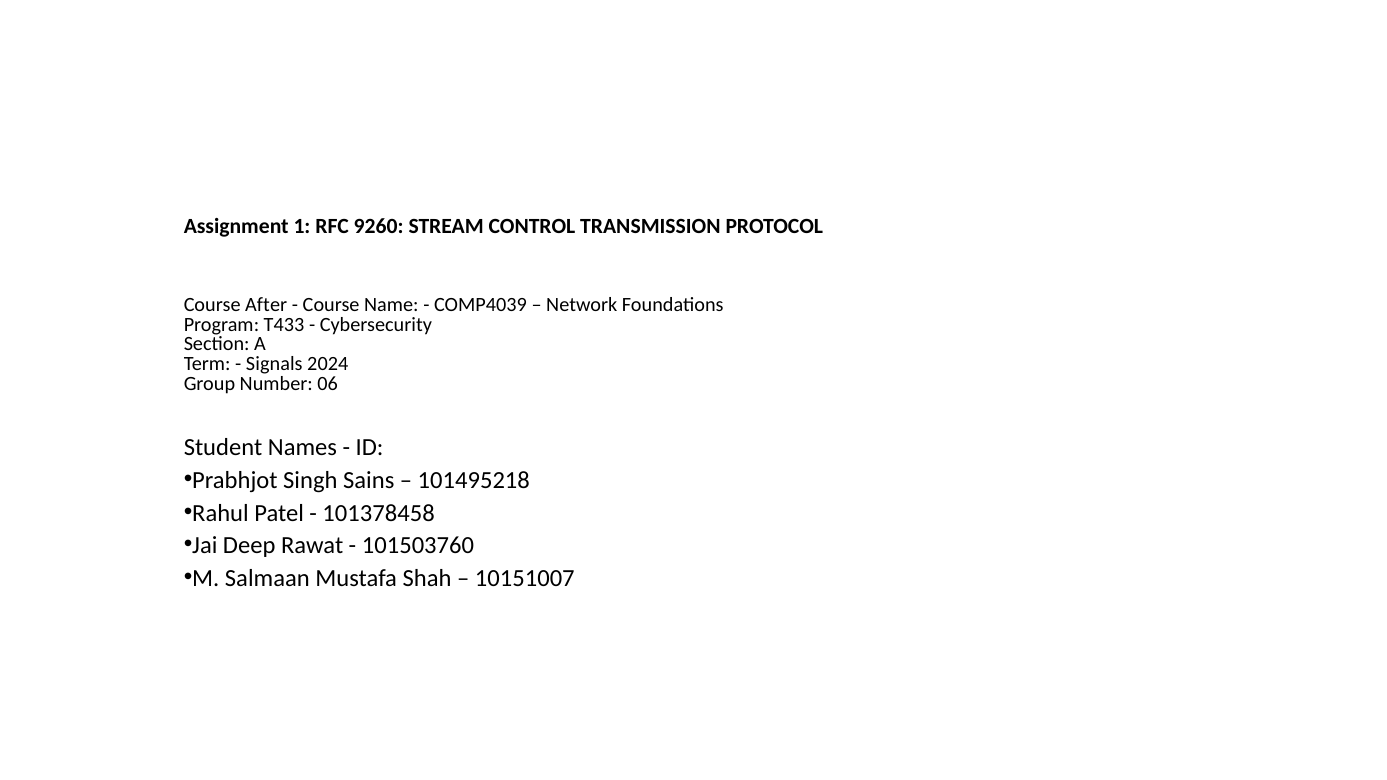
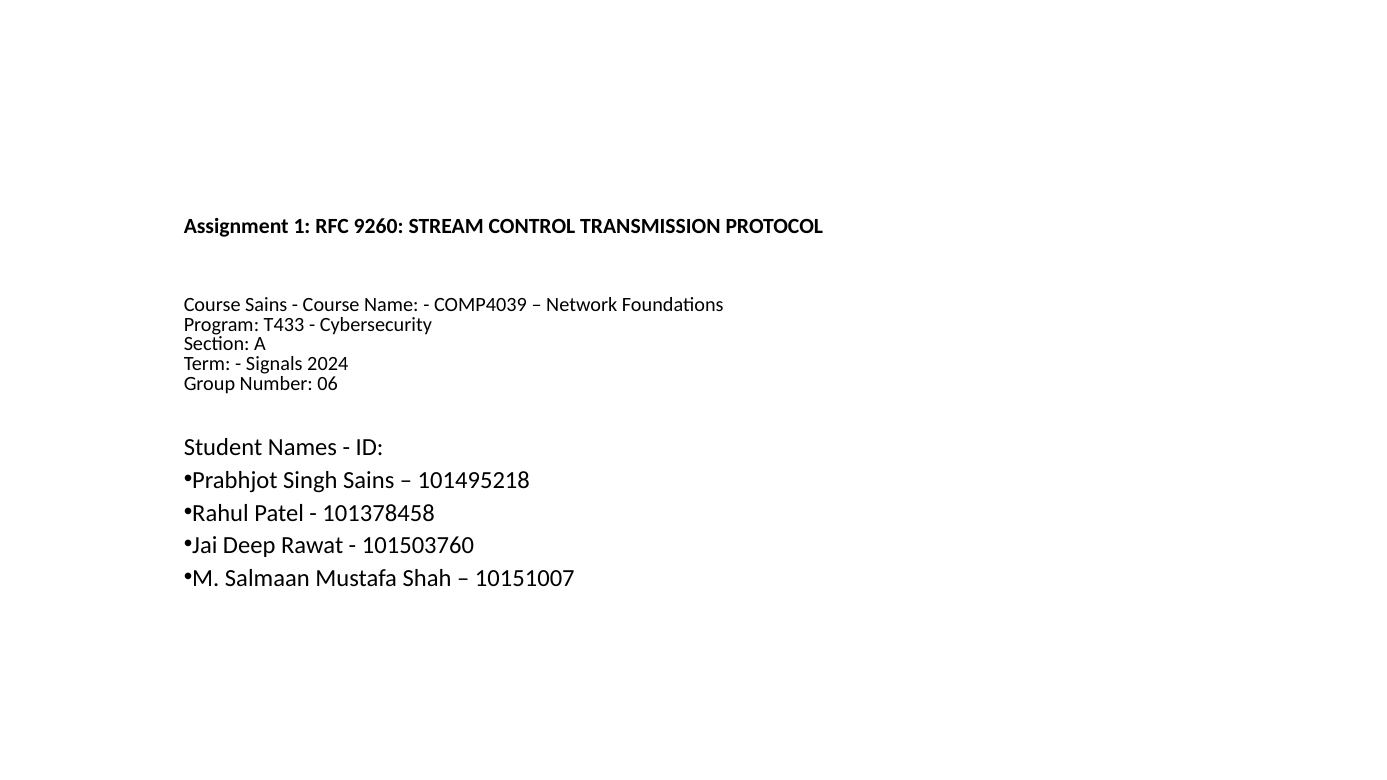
Course After: After -> Sains (266, 305)
